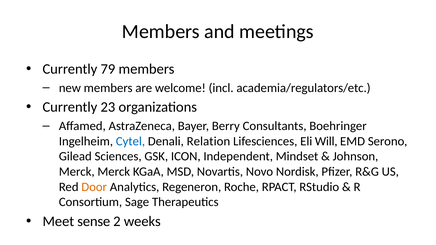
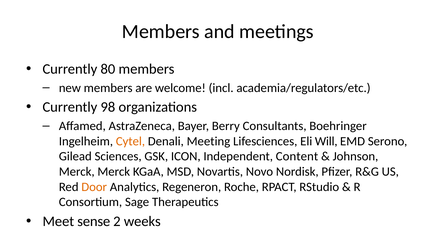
79: 79 -> 80 (108, 69)
23: 23 -> 98 (108, 107)
Cytel colour: blue -> orange (130, 141)
Relation: Relation -> Meeting (208, 141)
Mindset: Mindset -> Content (297, 157)
